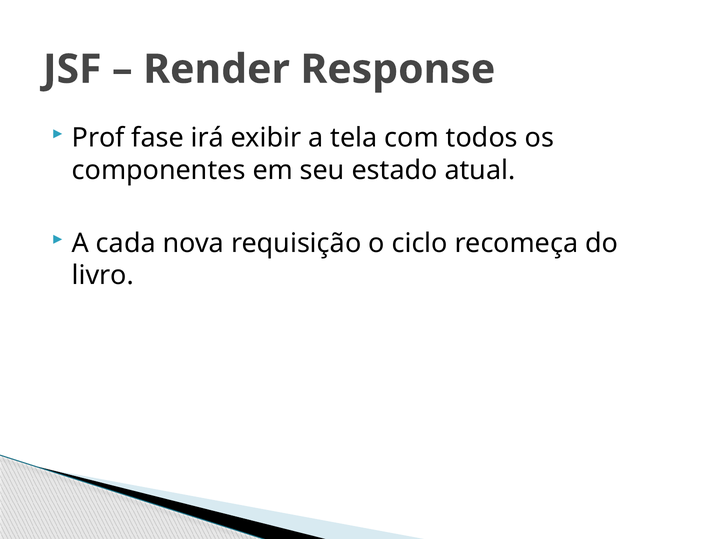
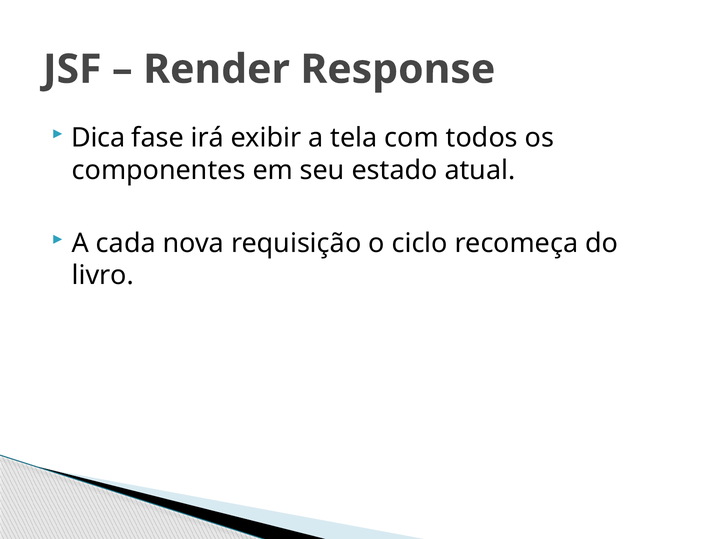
Prof: Prof -> Dica (98, 138)
